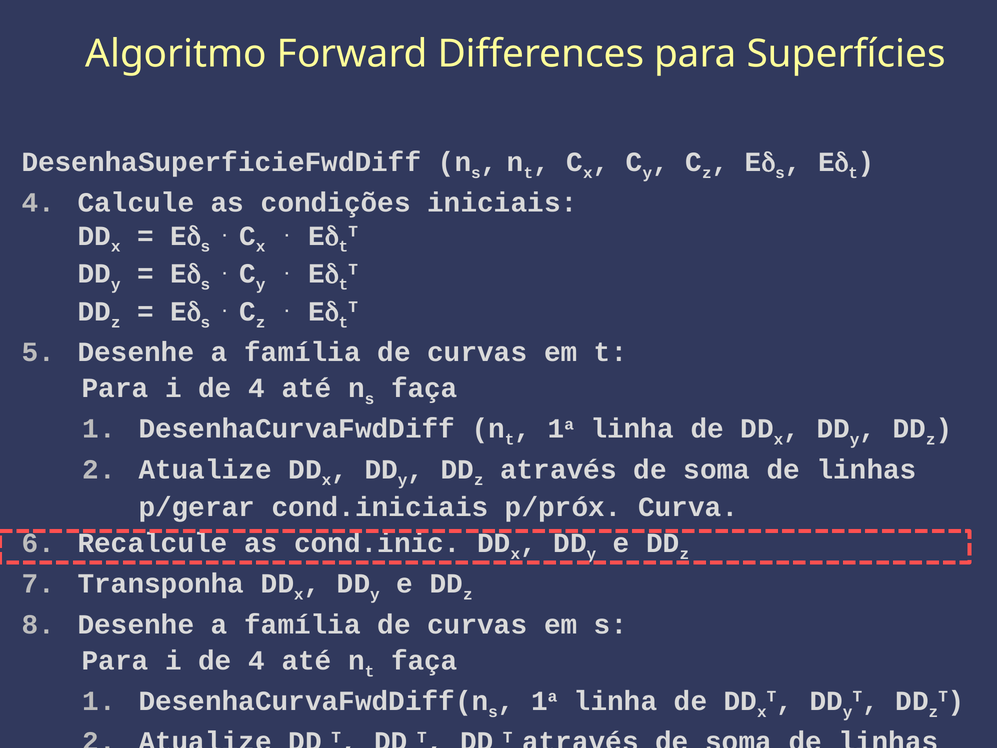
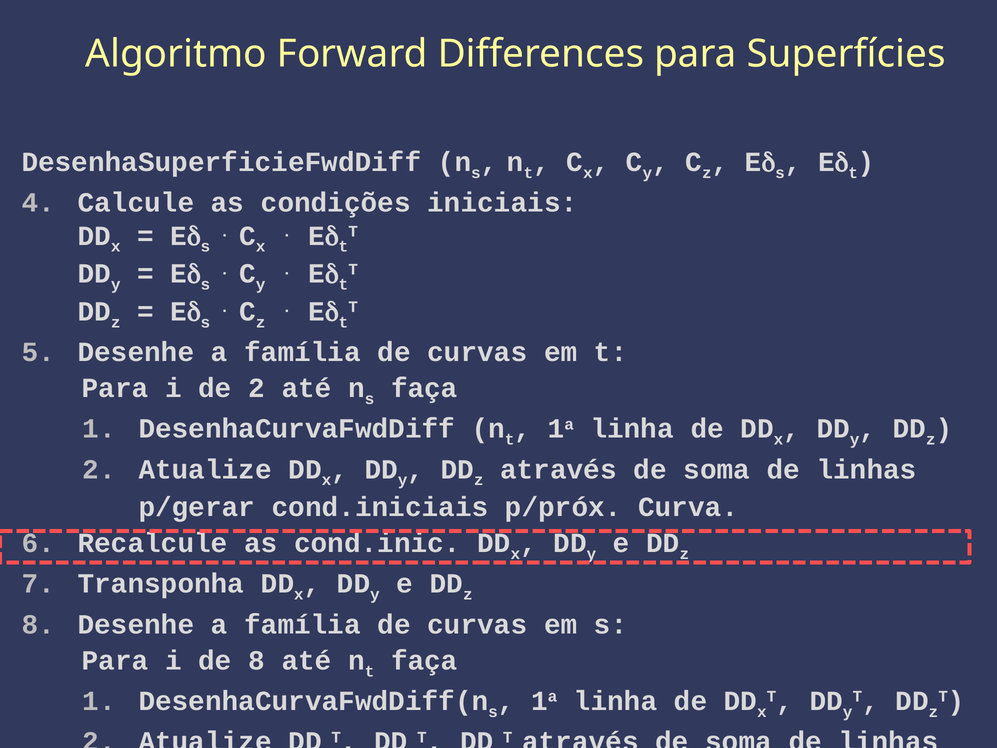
4: 4 -> 2 (257, 388)
4: 4 -> 8 (257, 660)
